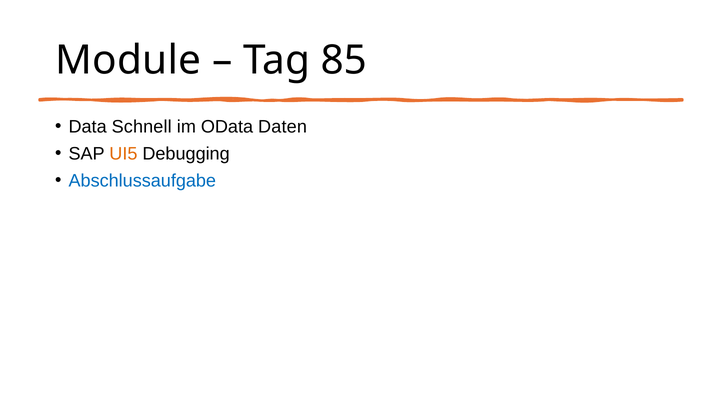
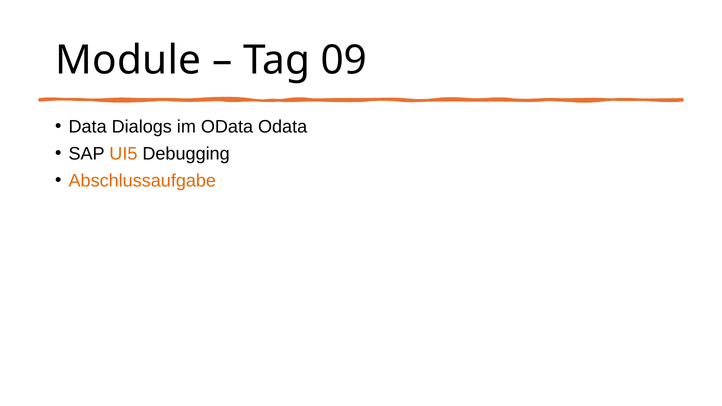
85: 85 -> 09 (344, 61)
Schnell: Schnell -> Dialogs (142, 127)
OData Daten: Daten -> Odata (283, 127)
Abschlussaufgabe colour: blue -> orange (142, 181)
